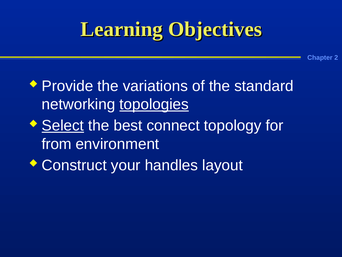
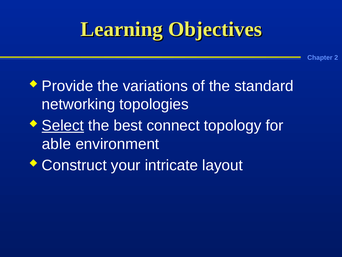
topologies underline: present -> none (154, 104)
from: from -> able (56, 144)
handles: handles -> intricate (171, 165)
